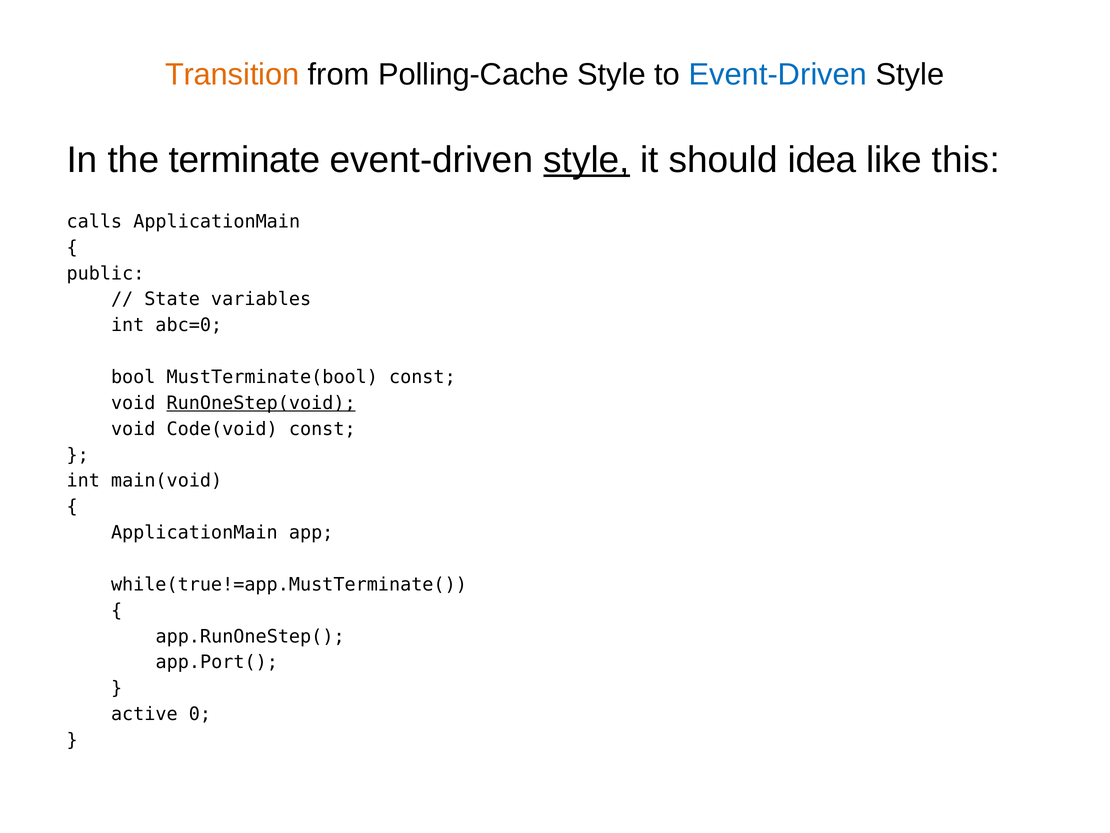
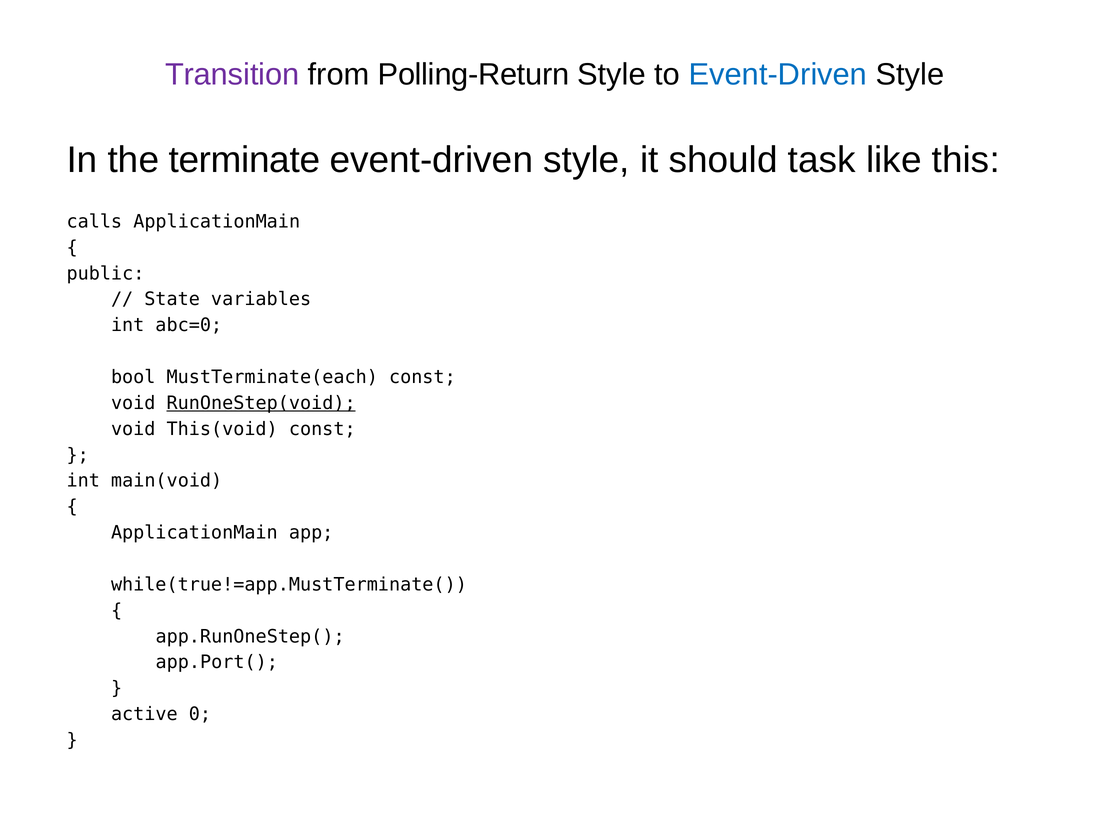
Transition colour: orange -> purple (232, 74)
Polling-Cache: Polling-Cache -> Polling-Return (473, 74)
style underline: present -> none (587, 160)
idea: idea -> task (822, 160)
MustTerminate(bool: MustTerminate(bool -> MustTerminate(each (272, 377)
Code(void: Code(void -> This(void (222, 429)
